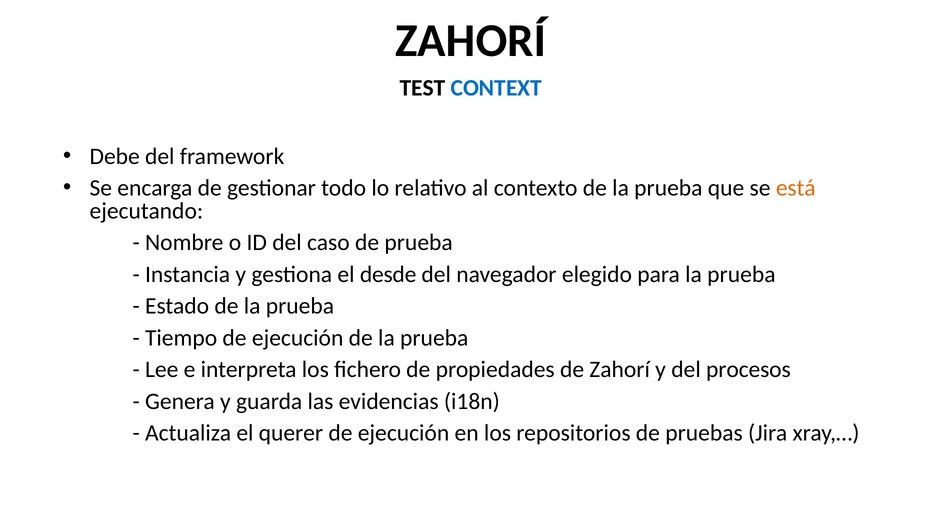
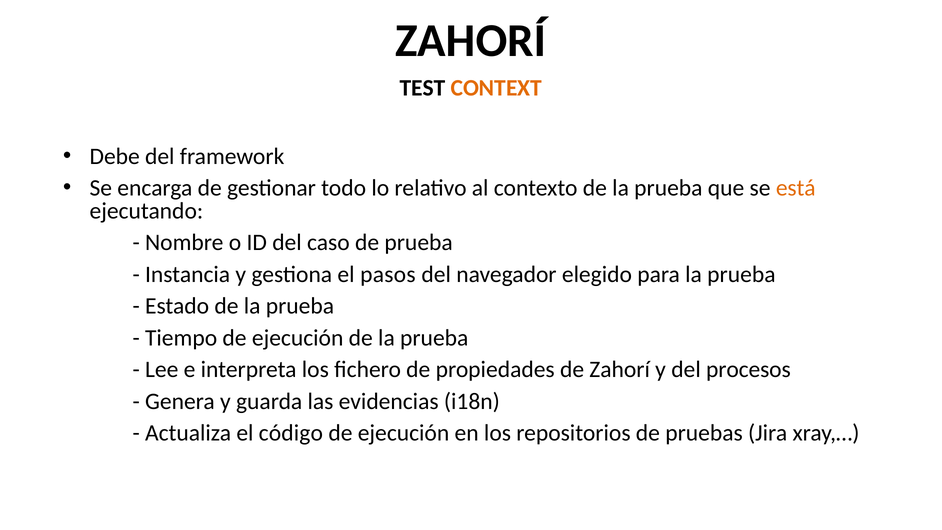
CONTEXT colour: blue -> orange (496, 88)
desde: desde -> pasos (388, 274)
querer: querer -> código (291, 433)
